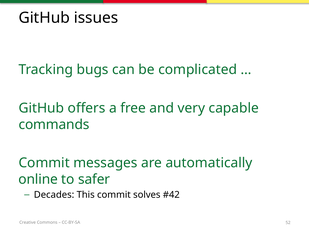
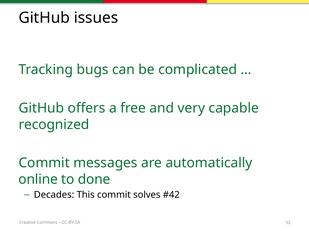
commands: commands -> recognized (54, 125)
safer: safer -> done (94, 180)
